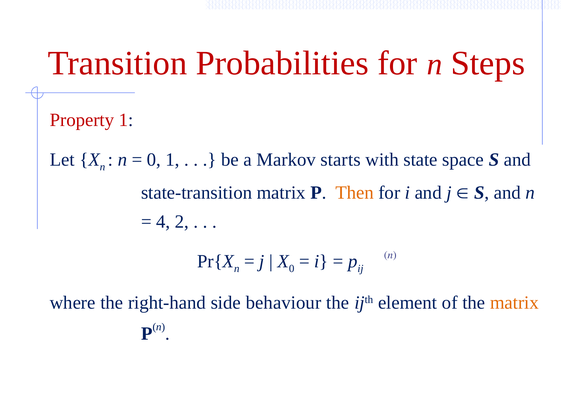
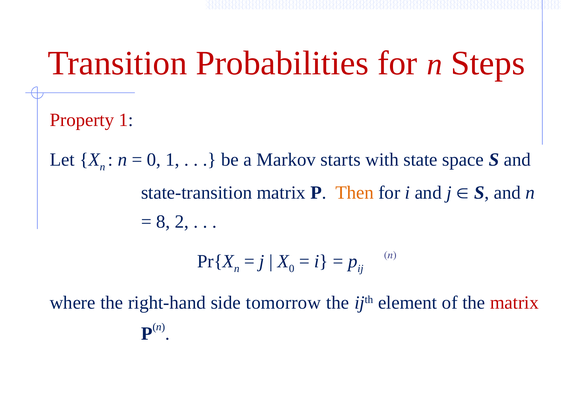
4: 4 -> 8 (163, 222)
behaviour: behaviour -> tomorrow (283, 303)
matrix colour: orange -> red (514, 303)
